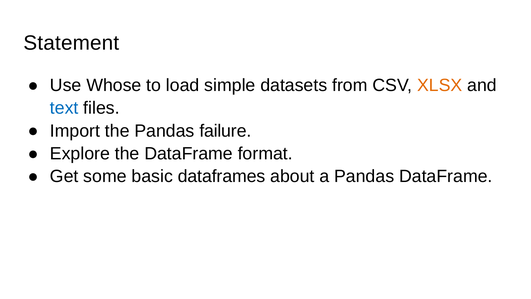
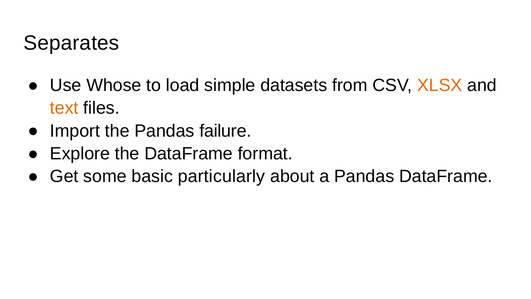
Statement: Statement -> Separates (71, 43)
text colour: blue -> orange (64, 108)
dataframes: dataframes -> particularly (221, 176)
